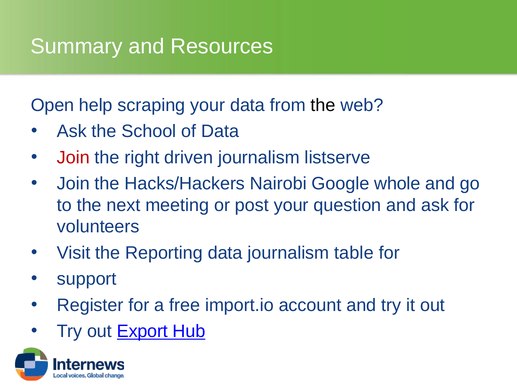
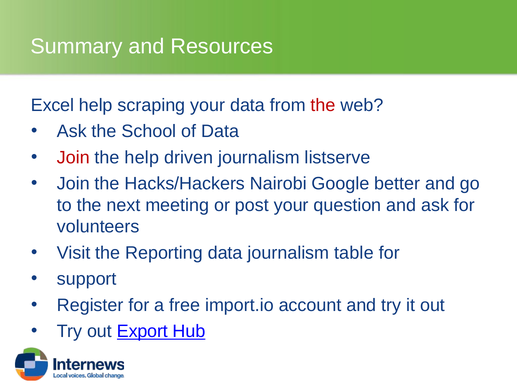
Open: Open -> Excel (53, 105)
the colour: black -> red (323, 105)
the right: right -> help (142, 157)
whole: whole -> better (397, 183)
